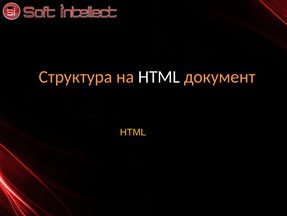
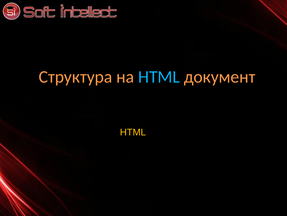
HTML colour: white -> light blue (159, 77)
